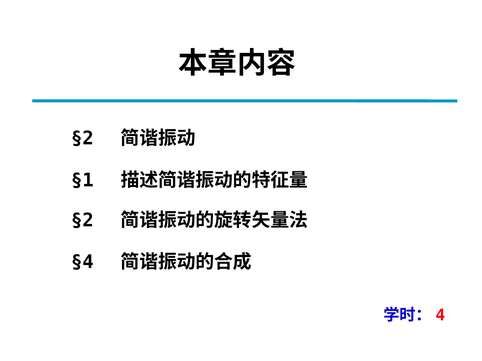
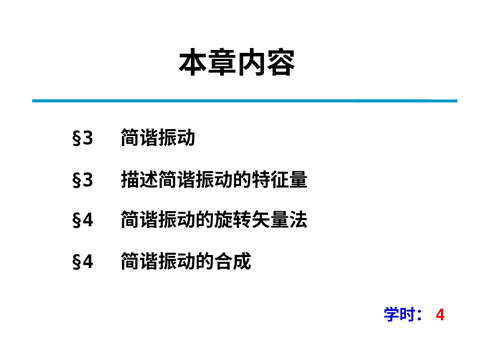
§2: §2 -> §3 (82, 138)
§1: §1 -> §3 (82, 181)
§2: §2 -> §4 (82, 221)
